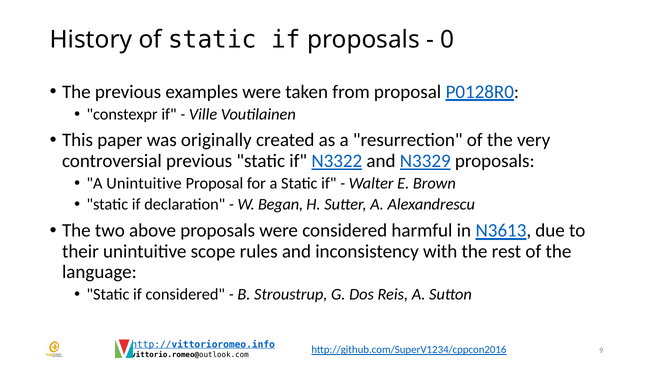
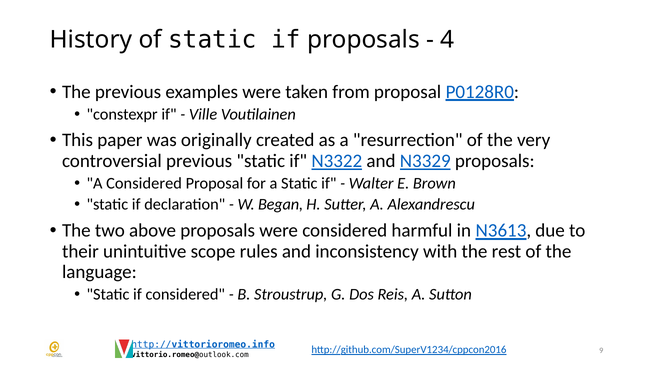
0: 0 -> 4 (447, 40)
A Unintuitive: Unintuitive -> Considered (144, 184)
